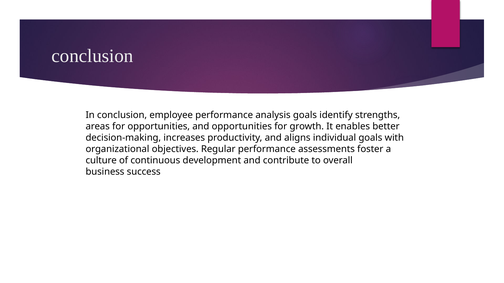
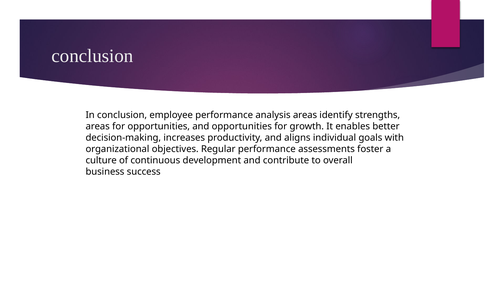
analysis goals: goals -> areas (305, 115)
